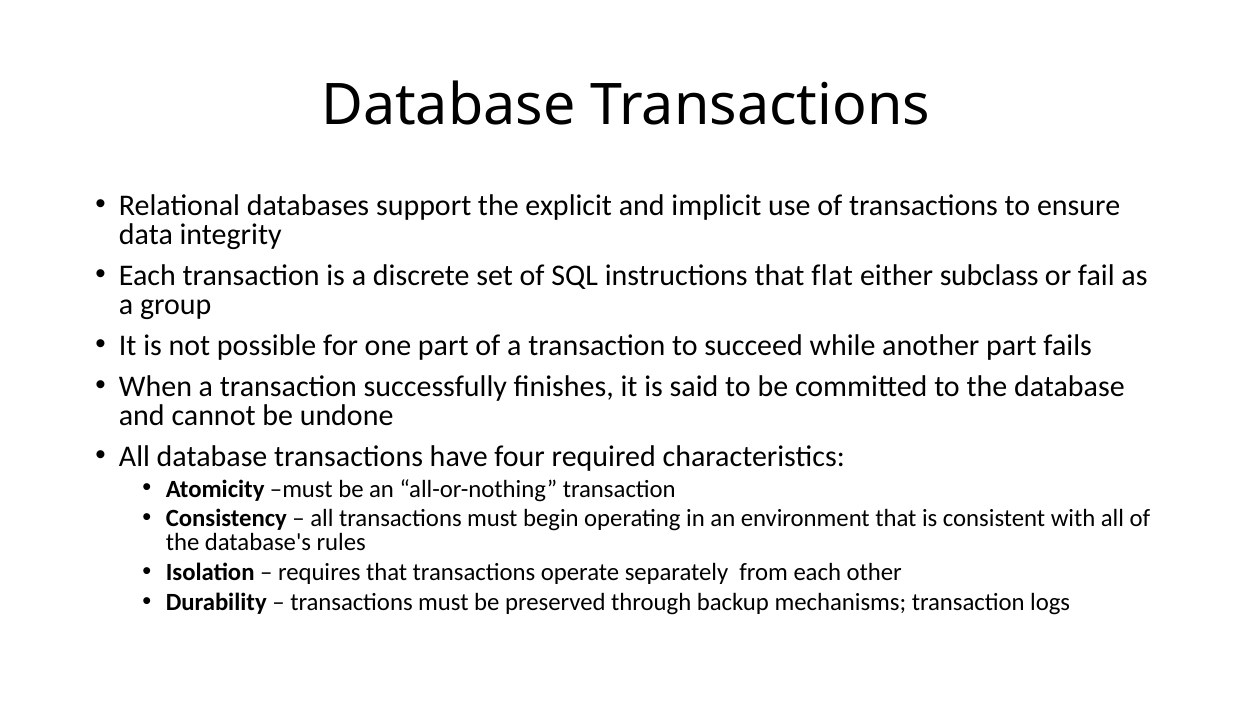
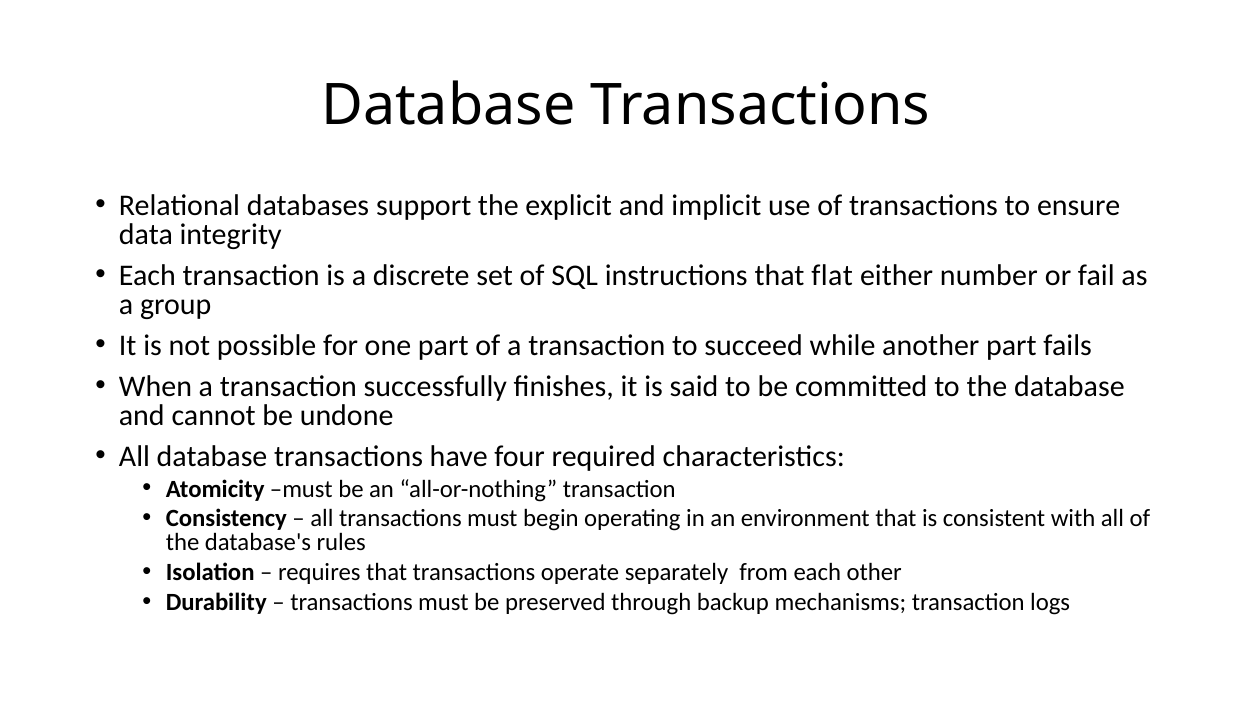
subclass: subclass -> number (989, 276)
